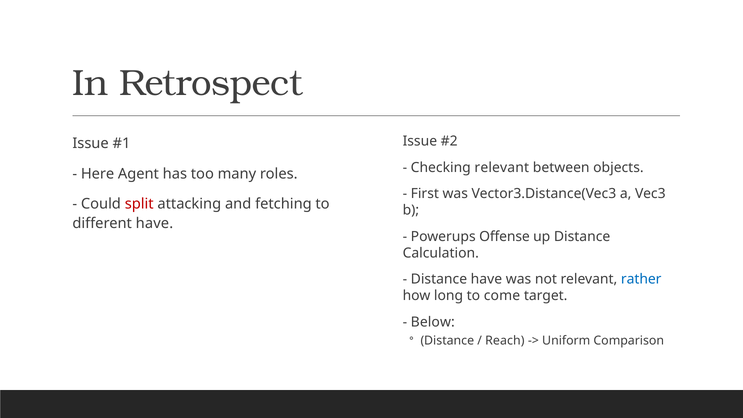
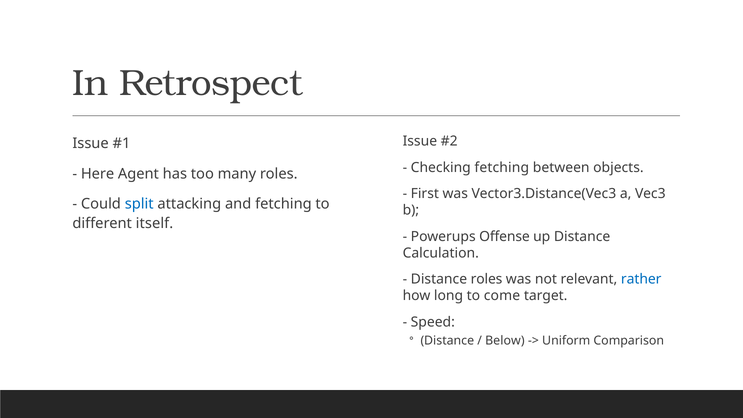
Checking relevant: relevant -> fetching (502, 167)
split colour: red -> blue (139, 204)
different have: have -> itself (154, 223)
Distance have: have -> roles (487, 279)
Below: Below -> Speed (433, 322)
Reach: Reach -> Below (505, 341)
